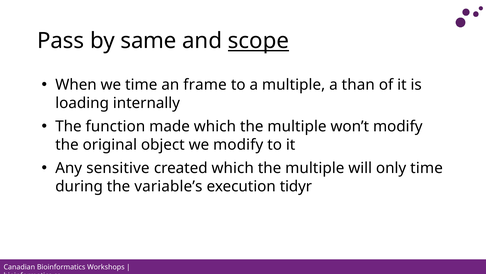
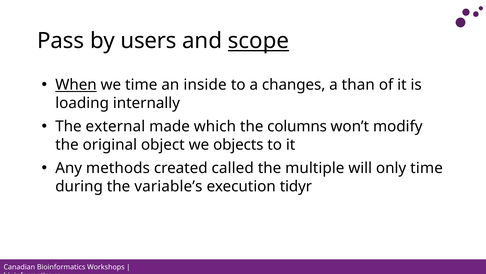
same: same -> users (149, 41)
When underline: none -> present (76, 85)
frame: frame -> inside (205, 85)
a multiple: multiple -> changes (294, 85)
function: function -> external (115, 126)
multiple: multiple -> columns (297, 126)
we modify: modify -> objects (238, 145)
sensitive: sensitive -> methods (118, 168)
created which: which -> called (233, 168)
